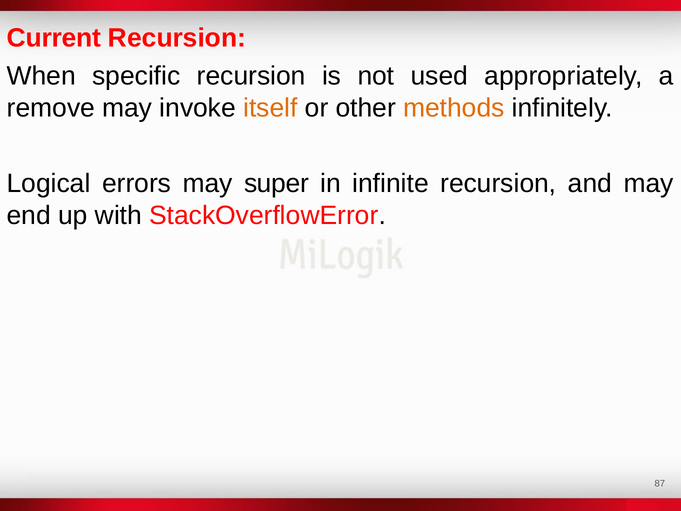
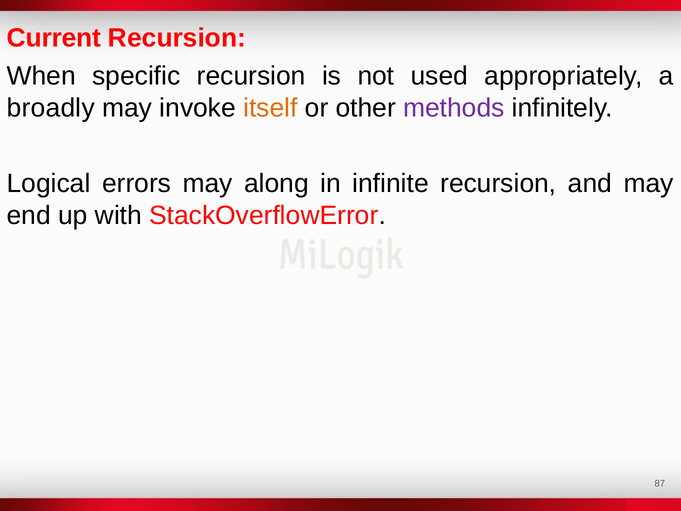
remove: remove -> broadly (51, 108)
methods colour: orange -> purple (454, 108)
super: super -> along (276, 184)
